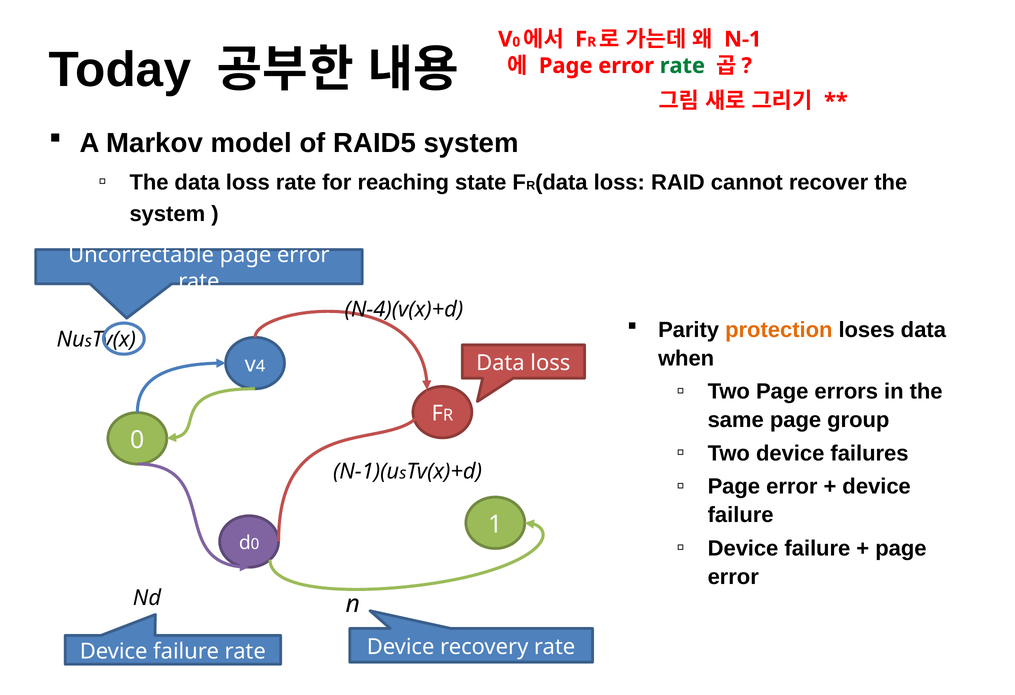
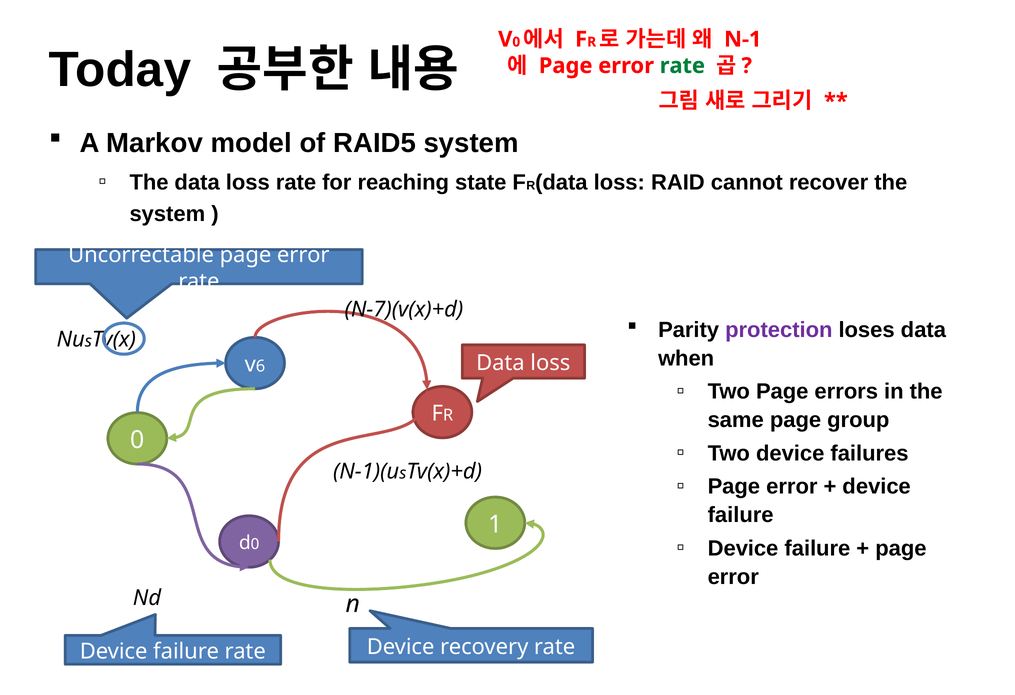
N-4)(v(x)+d: N-4)(v(x)+d -> N-7)(v(x)+d (404, 310)
protection colour: orange -> purple (779, 330)
4: 4 -> 6 (261, 366)
